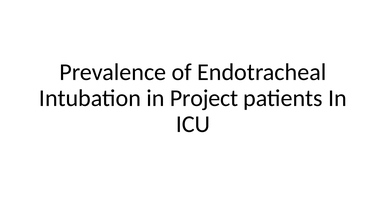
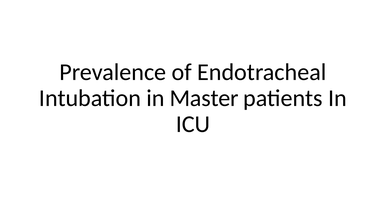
Project: Project -> Master (204, 98)
